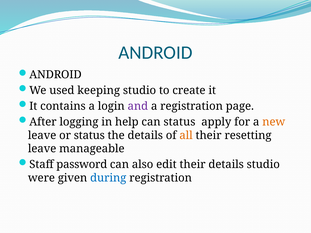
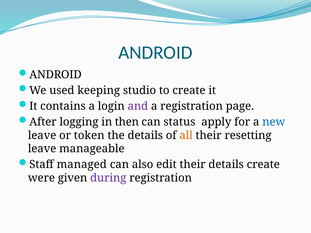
help: help -> then (127, 122)
new colour: orange -> blue (274, 122)
or status: status -> token (89, 135)
password: password -> managed (82, 165)
details studio: studio -> create (263, 165)
during colour: blue -> purple (108, 178)
